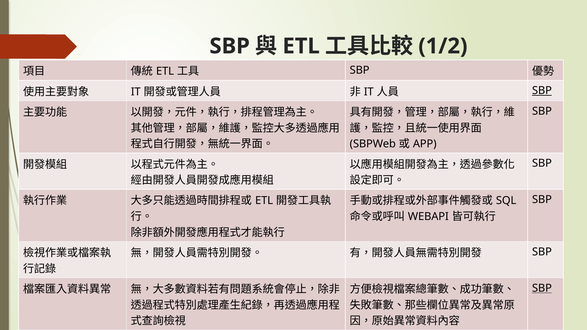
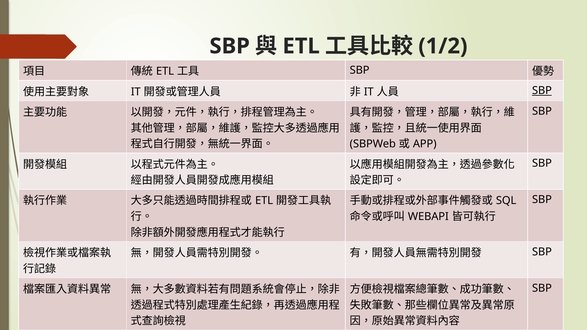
SBP underline: present -> none (542, 288)
